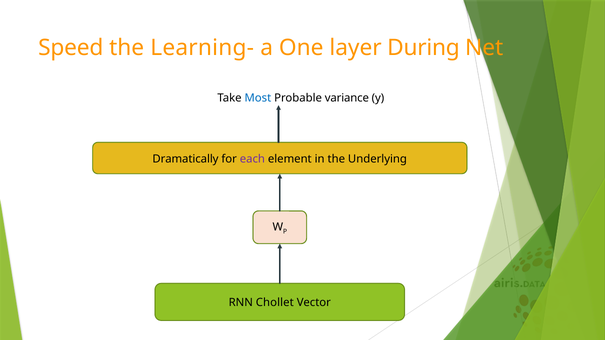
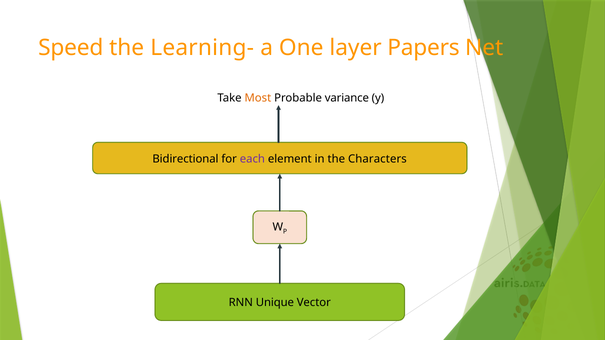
During: During -> Papers (423, 48)
Most colour: blue -> orange (258, 98)
Dramatically: Dramatically -> Bidirectional (185, 159)
Underlying: Underlying -> Characters (377, 159)
Chollet: Chollet -> Unique (275, 303)
